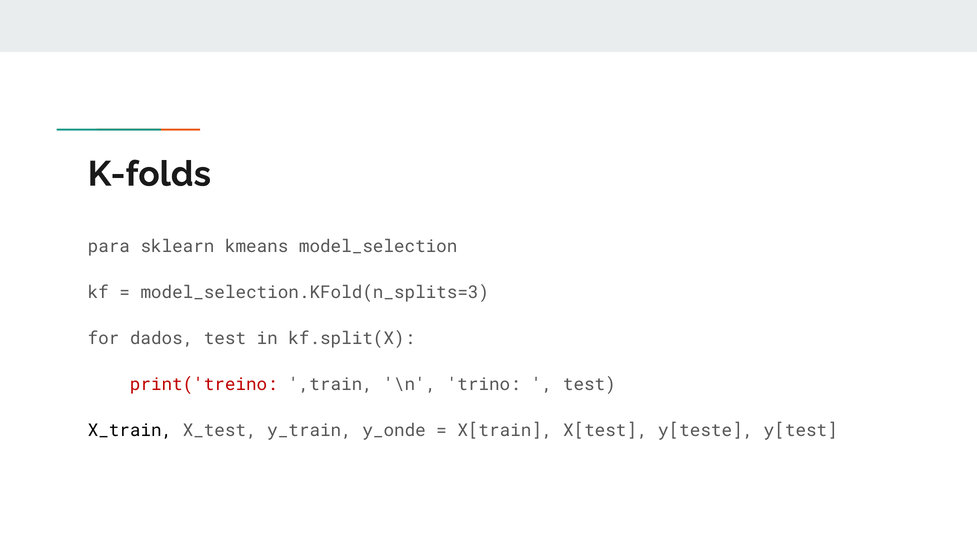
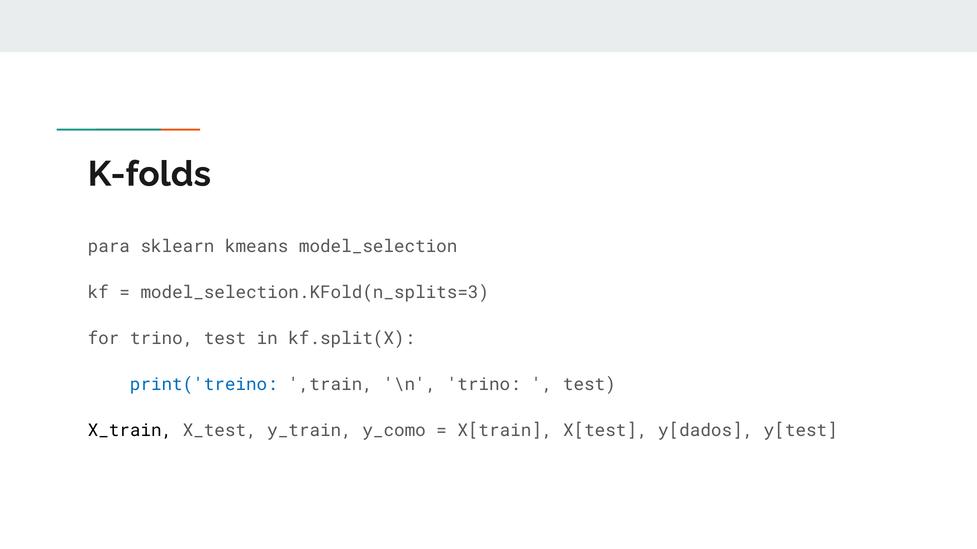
for dados: dados -> trino (162, 339)
print('treino colour: red -> blue (204, 385)
y_onde: y_onde -> y_como (394, 431)
y[teste: y[teste -> y[dados (706, 431)
